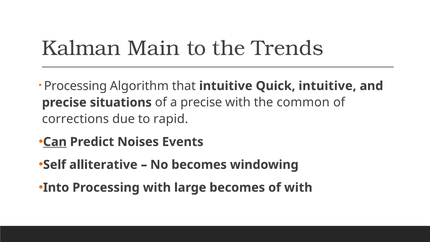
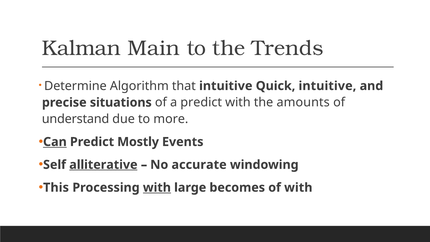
Processing: Processing -> Determine (75, 86)
a precise: precise -> predict (201, 102)
common: common -> amounts (303, 102)
corrections: corrections -> understand (76, 119)
rapid: rapid -> more (171, 119)
Noises: Noises -> Mostly (138, 142)
alliterative underline: none -> present (103, 165)
No becomes: becomes -> accurate (199, 165)
Into: Into -> This (56, 187)
with underline: none -> present (157, 187)
